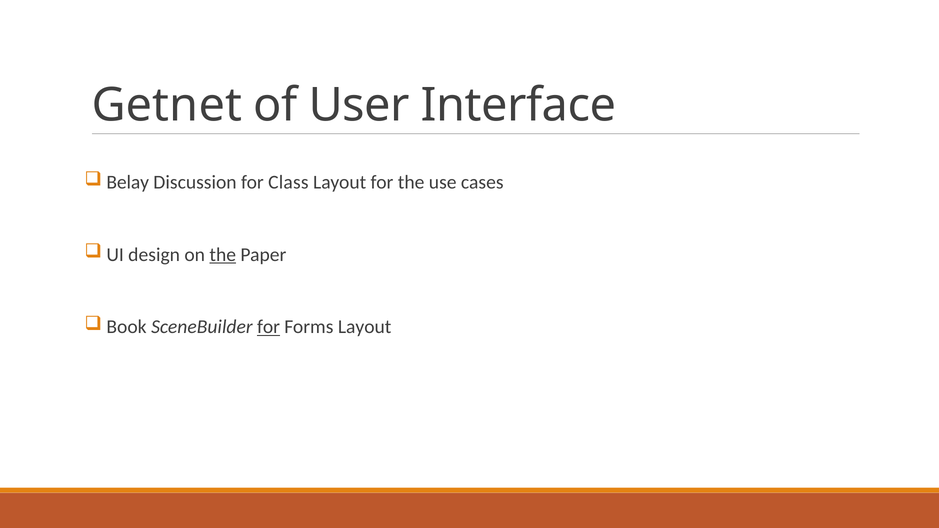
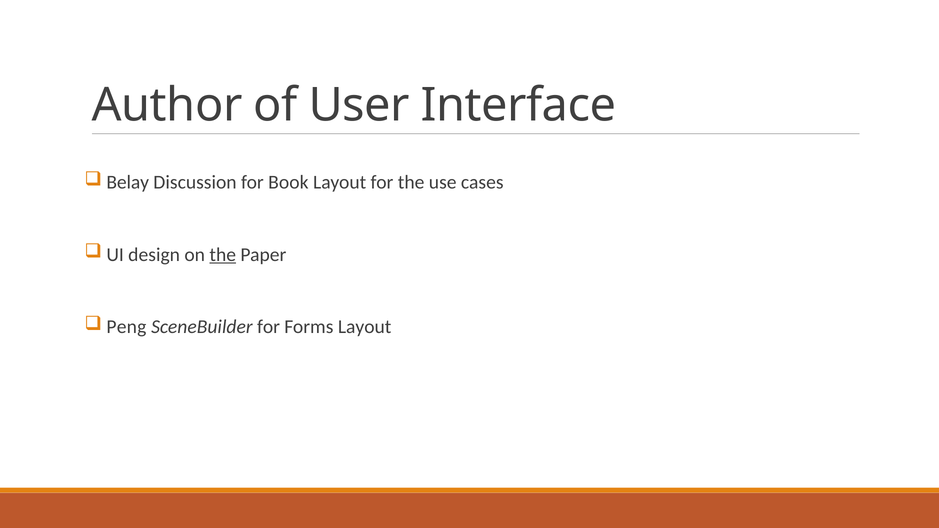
Getnet: Getnet -> Author (167, 105)
Class: Class -> Book (288, 182)
Book: Book -> Peng (126, 327)
for underline: present -> none (268, 327)
